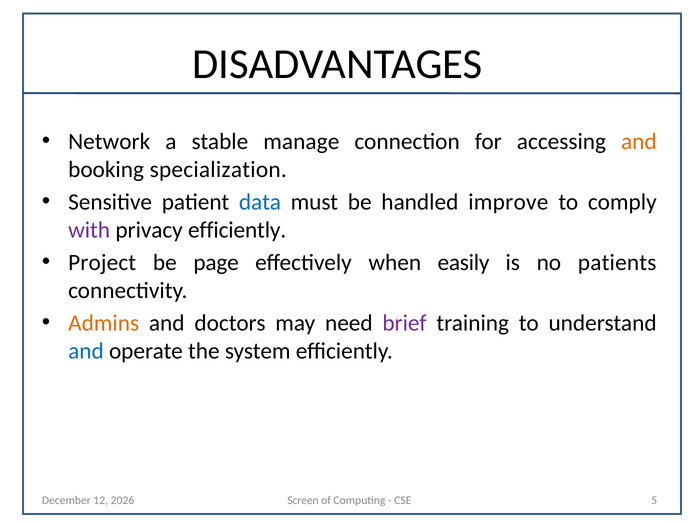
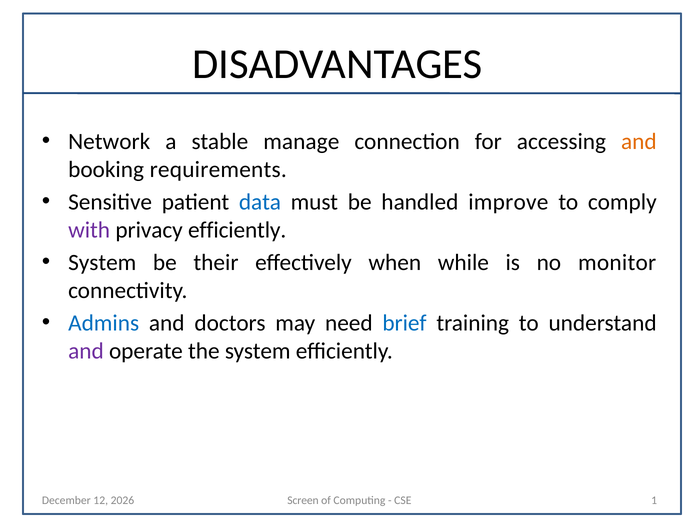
specialization: specialization -> requirements (218, 169)
Project: Project -> System (102, 263)
page: page -> their (216, 263)
easily: easily -> while (463, 263)
patients: patients -> monitor (617, 263)
Admins colour: orange -> blue (104, 323)
brief colour: purple -> blue (405, 323)
and colour: blue -> purple (86, 351)
5: 5 -> 1 (654, 501)
